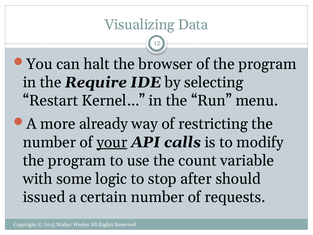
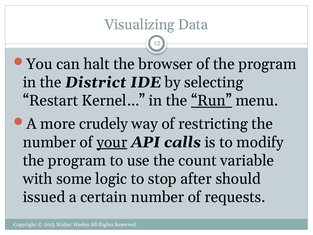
Require: Require -> District (96, 82)
Run underline: none -> present (211, 101)
already: already -> crudely (104, 124)
